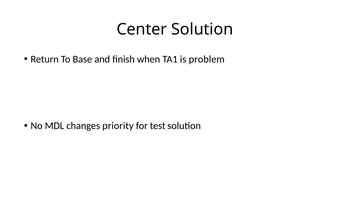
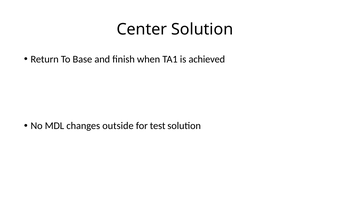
problem: problem -> achieved (207, 59)
priority: priority -> outside (118, 126)
